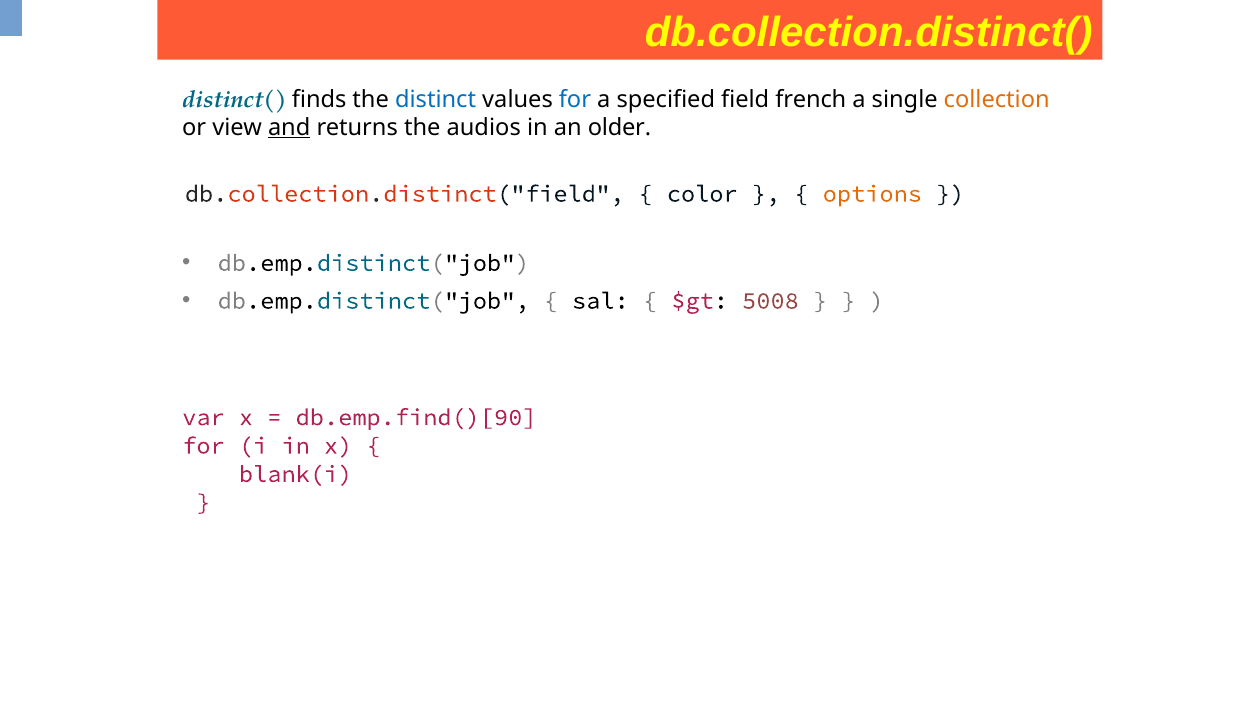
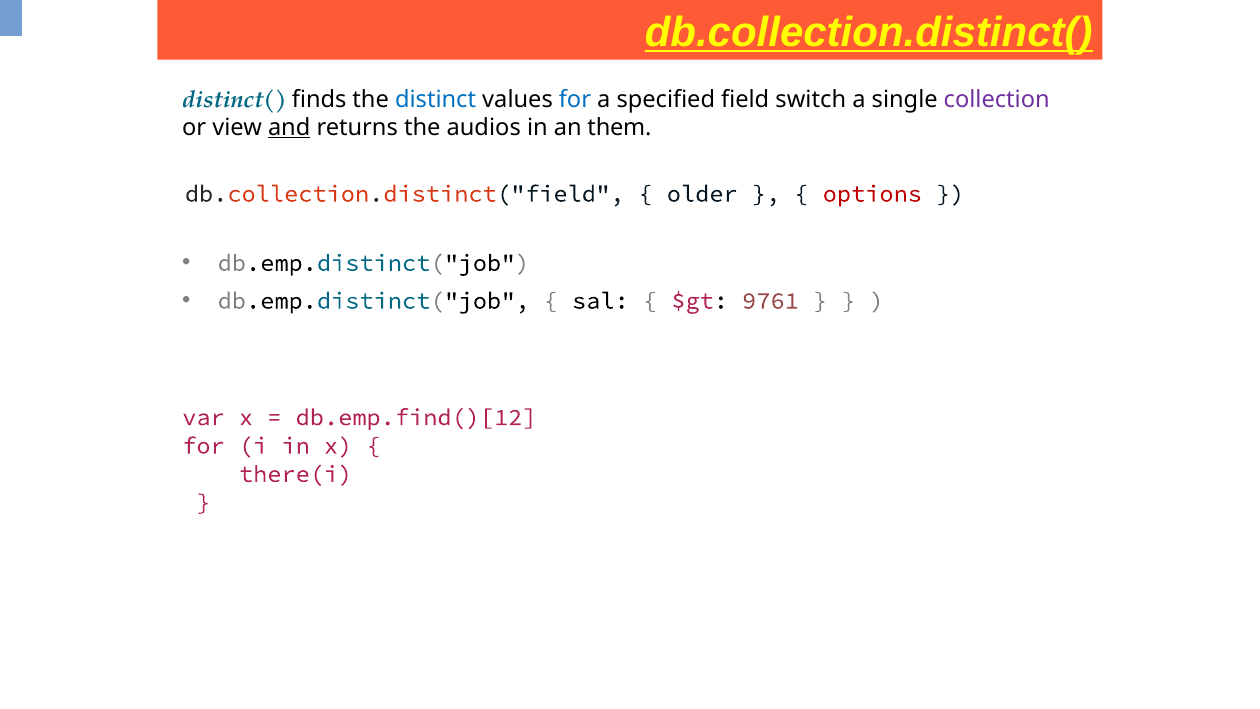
db.collection.distinct( underline: none -> present (869, 33)
french: french -> switch (811, 99)
collection colour: orange -> purple (997, 99)
older: older -> them (619, 128)
color: color -> older (702, 194)
options colour: orange -> red (872, 194)
5008: 5008 -> 9761 (771, 301)
db.emp.find()[90: db.emp.find()[90 -> db.emp.find()[12 (416, 417)
blank(i: blank(i -> there(i (296, 474)
